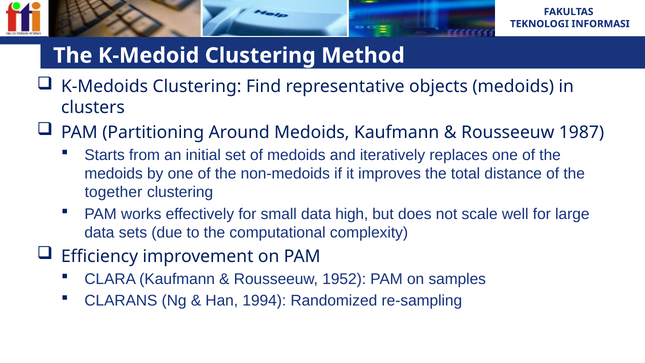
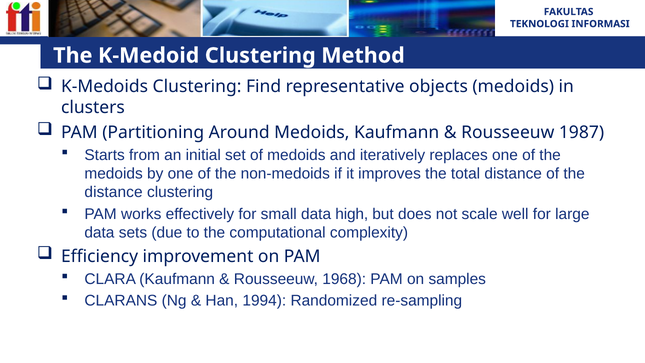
together: together -> distance (114, 192)
1952: 1952 -> 1968 (344, 279)
